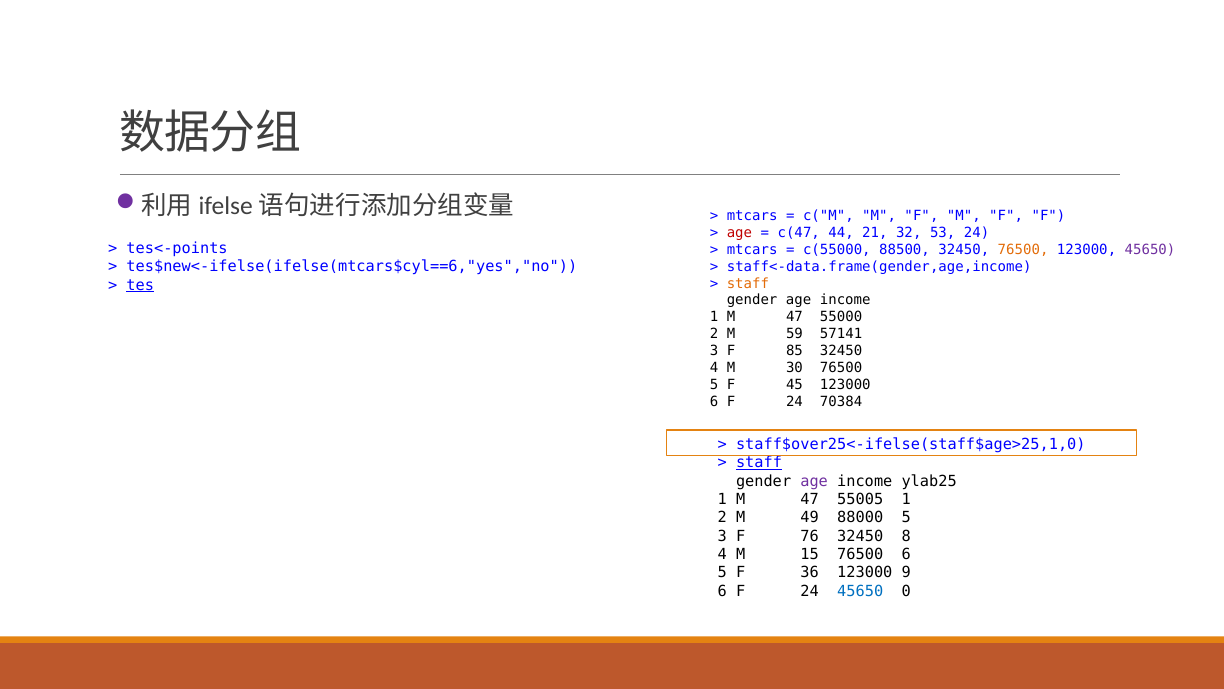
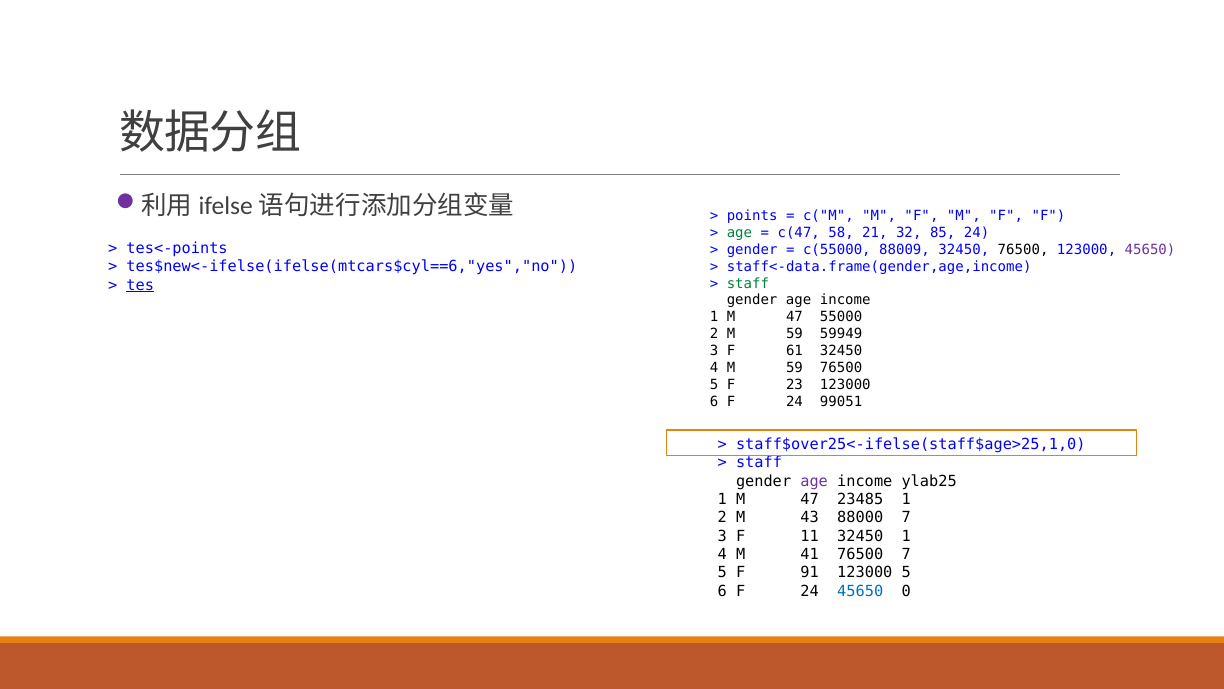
mtcars: mtcars -> points (752, 216)
age colour: red -> green (739, 233)
44: 44 -> 58 (841, 233)
53: 53 -> 85 (943, 233)
mtcars: mtcars -> gender (752, 250)
88500: 88500 -> 88009 (905, 250)
76500 colour: orange -> black (1023, 250)
staff colour: orange -> green (748, 283)
57141: 57141 -> 59949 (841, 334)
85: 85 -> 61 (794, 351)
4 M 30: 30 -> 59 (794, 367)
45: 45 -> 23 (794, 384)
70384: 70384 -> 99051 (841, 401)
staff underline: present -> none (759, 462)
55005: 55005 -> 23485 (860, 499)
49: 49 -> 43 (810, 517)
88000 5: 5 -> 7 (906, 517)
76: 76 -> 11 (810, 536)
32450 8: 8 -> 1 (906, 536)
15: 15 -> 41 (810, 554)
76500 6: 6 -> 7 (906, 554)
36: 36 -> 91 (810, 572)
123000 9: 9 -> 5 (906, 572)
